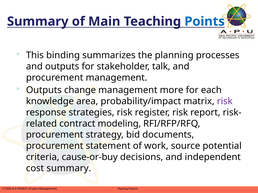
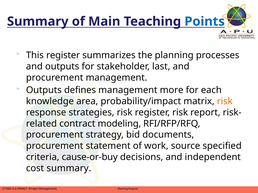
This binding: binding -> register (63, 55)
talk: talk -> last (161, 67)
change: change -> defines (80, 90)
risk colour: purple -> orange (225, 102)
potential: potential -> specified (222, 146)
